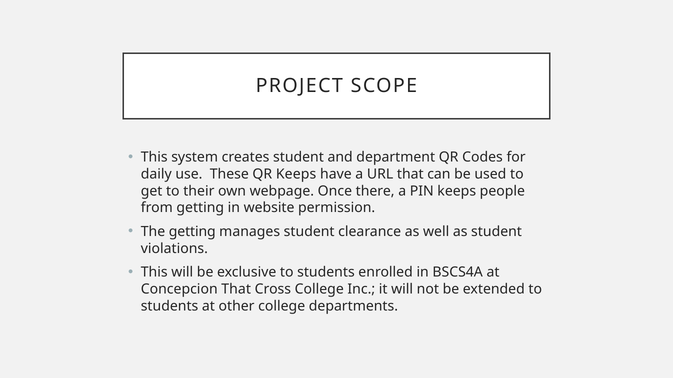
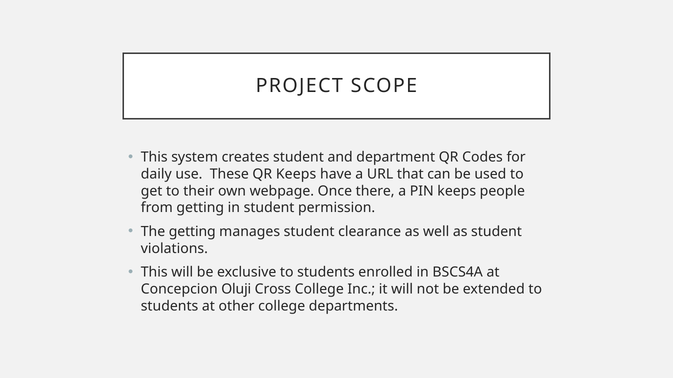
in website: website -> student (269, 208)
Concepcion That: That -> Oluji (236, 290)
